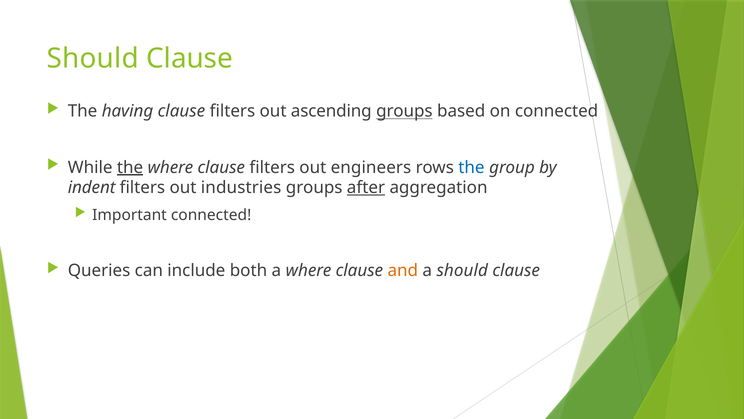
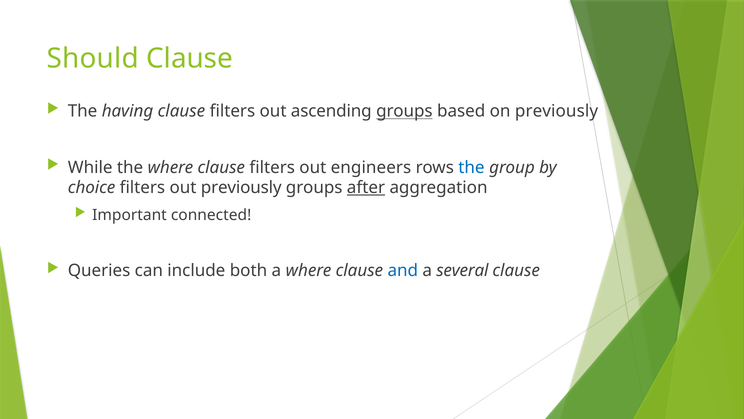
on connected: connected -> previously (556, 111)
the underline: present -> none (130, 167)
indent: indent -> choice (92, 188)
out industries: industries -> previously (241, 188)
and colour: orange -> blue (403, 270)
a should: should -> several (462, 270)
